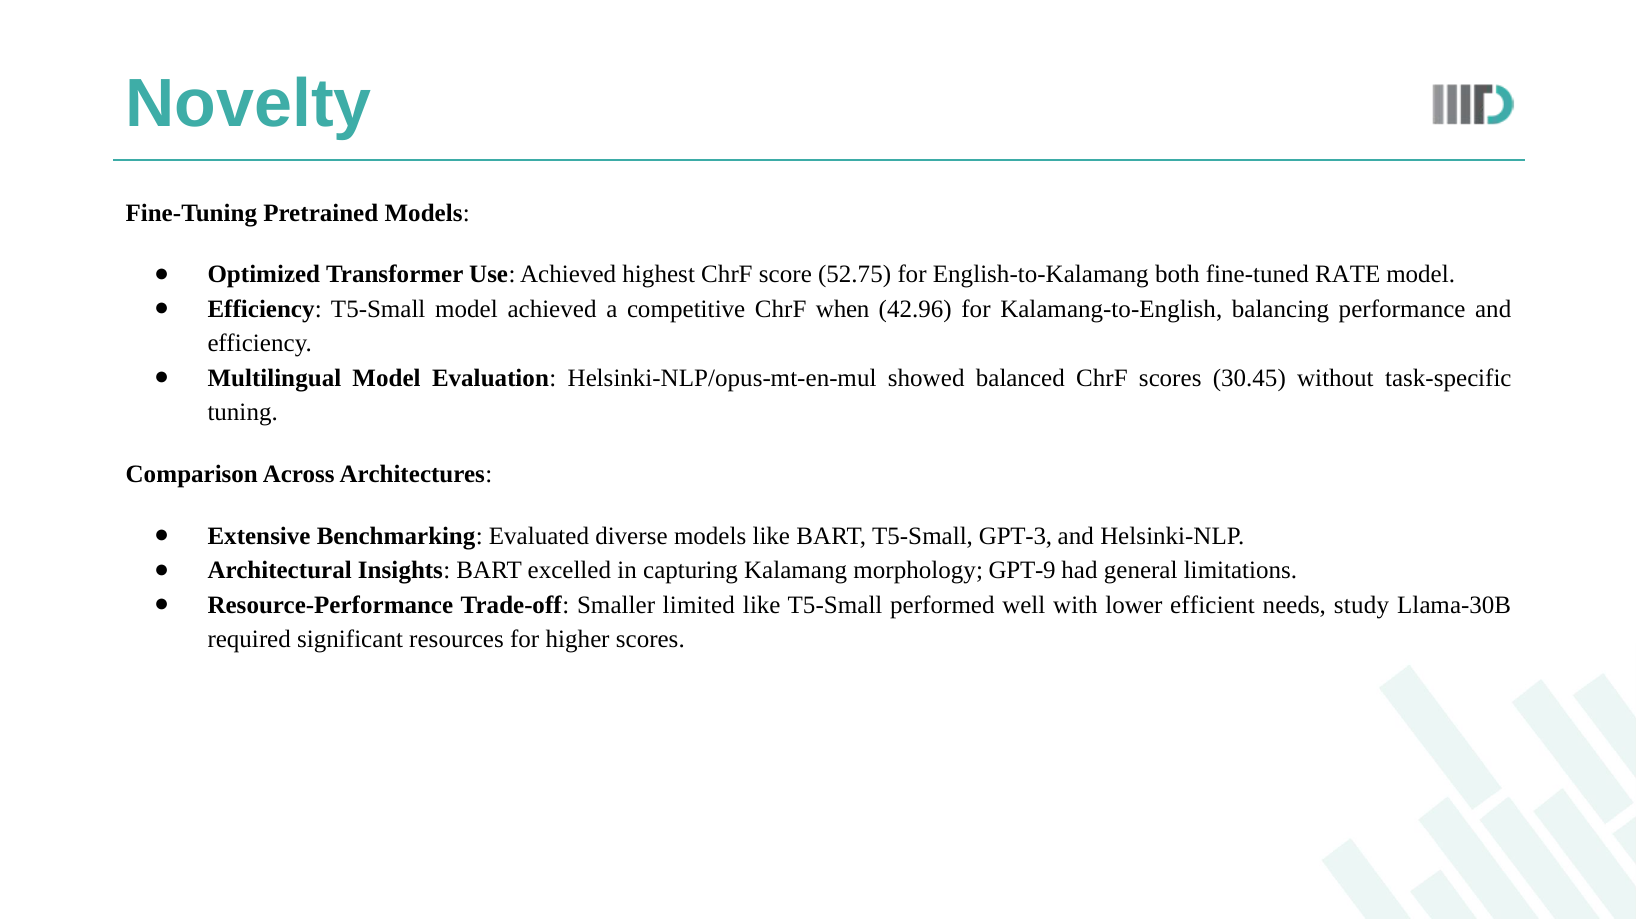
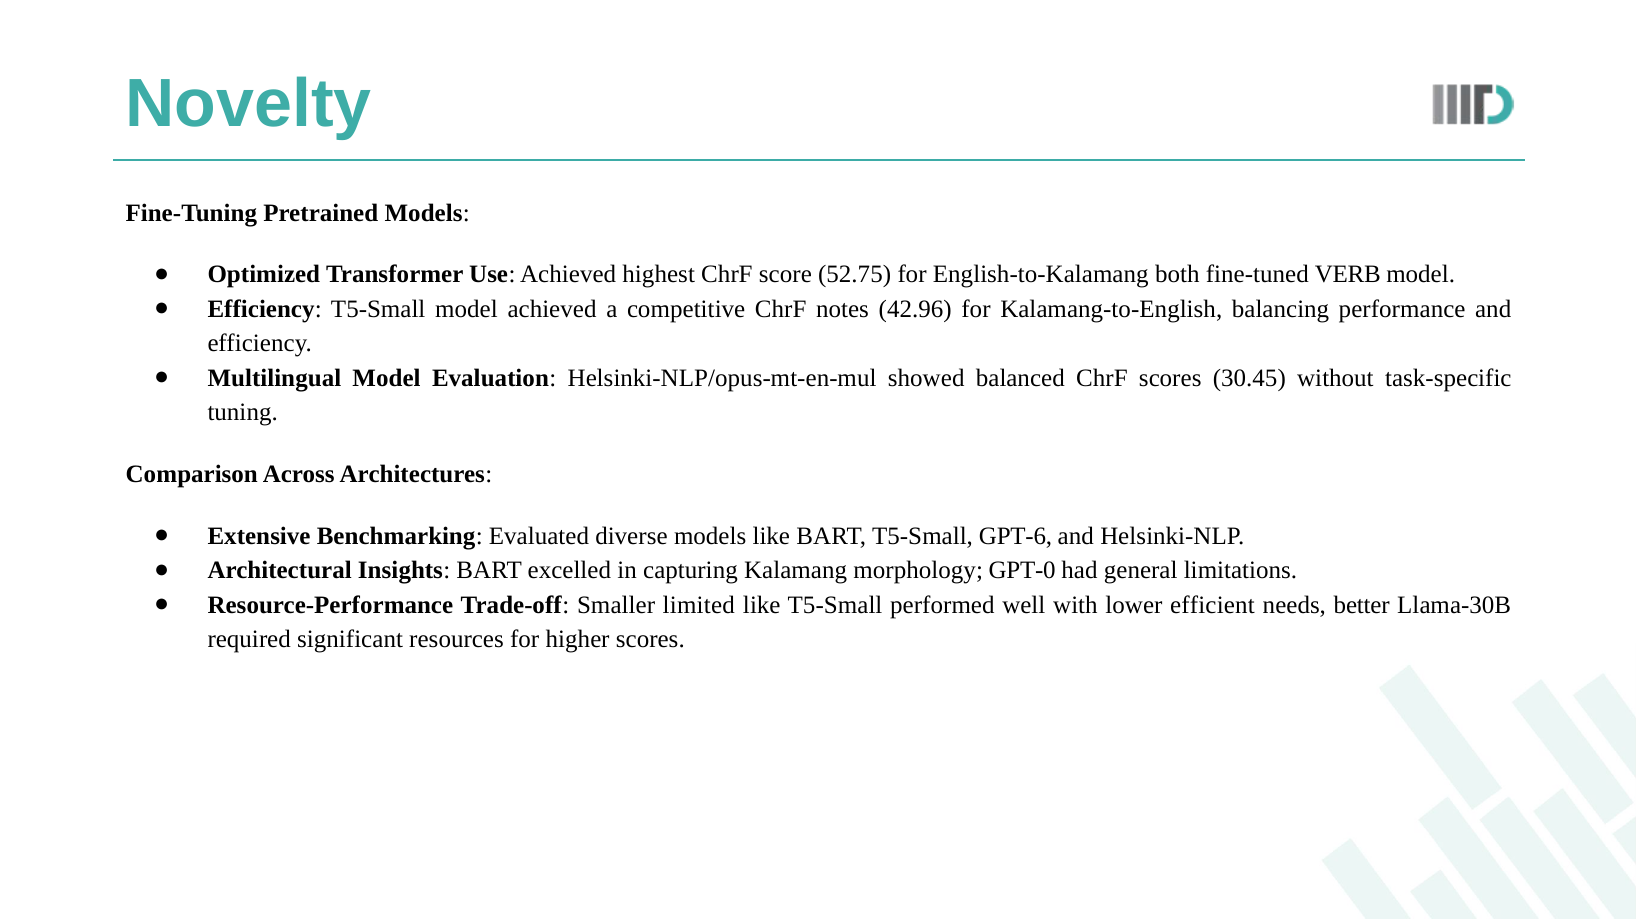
RATE: RATE -> VERB (1348, 274)
when: when -> notes (843, 309)
GPT-3: GPT-3 -> GPT-6 (1015, 536)
GPT-9: GPT-9 -> GPT-0 (1022, 570)
study: study -> better (1362, 605)
